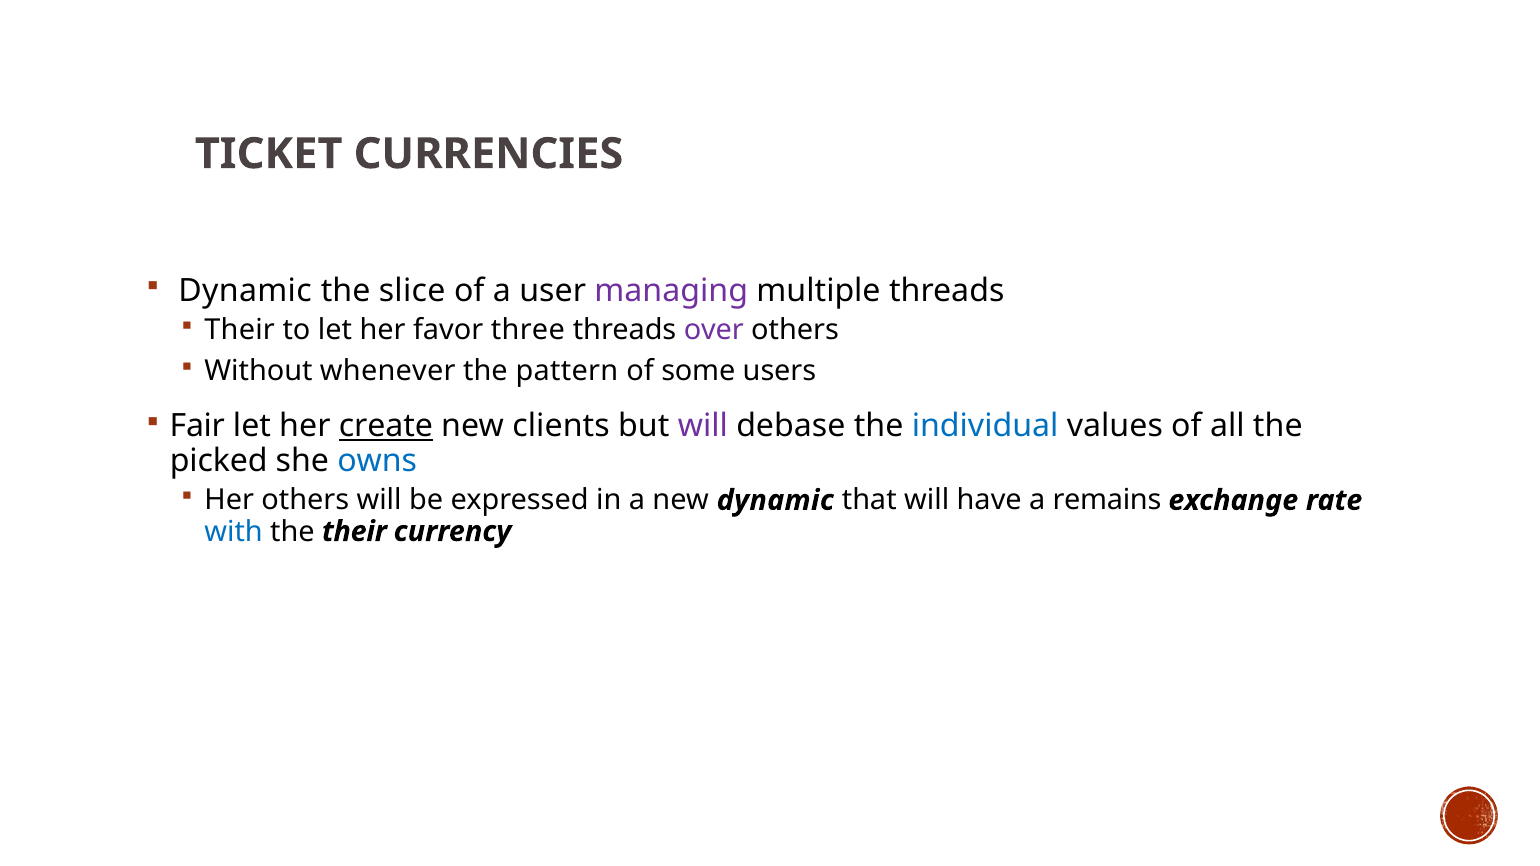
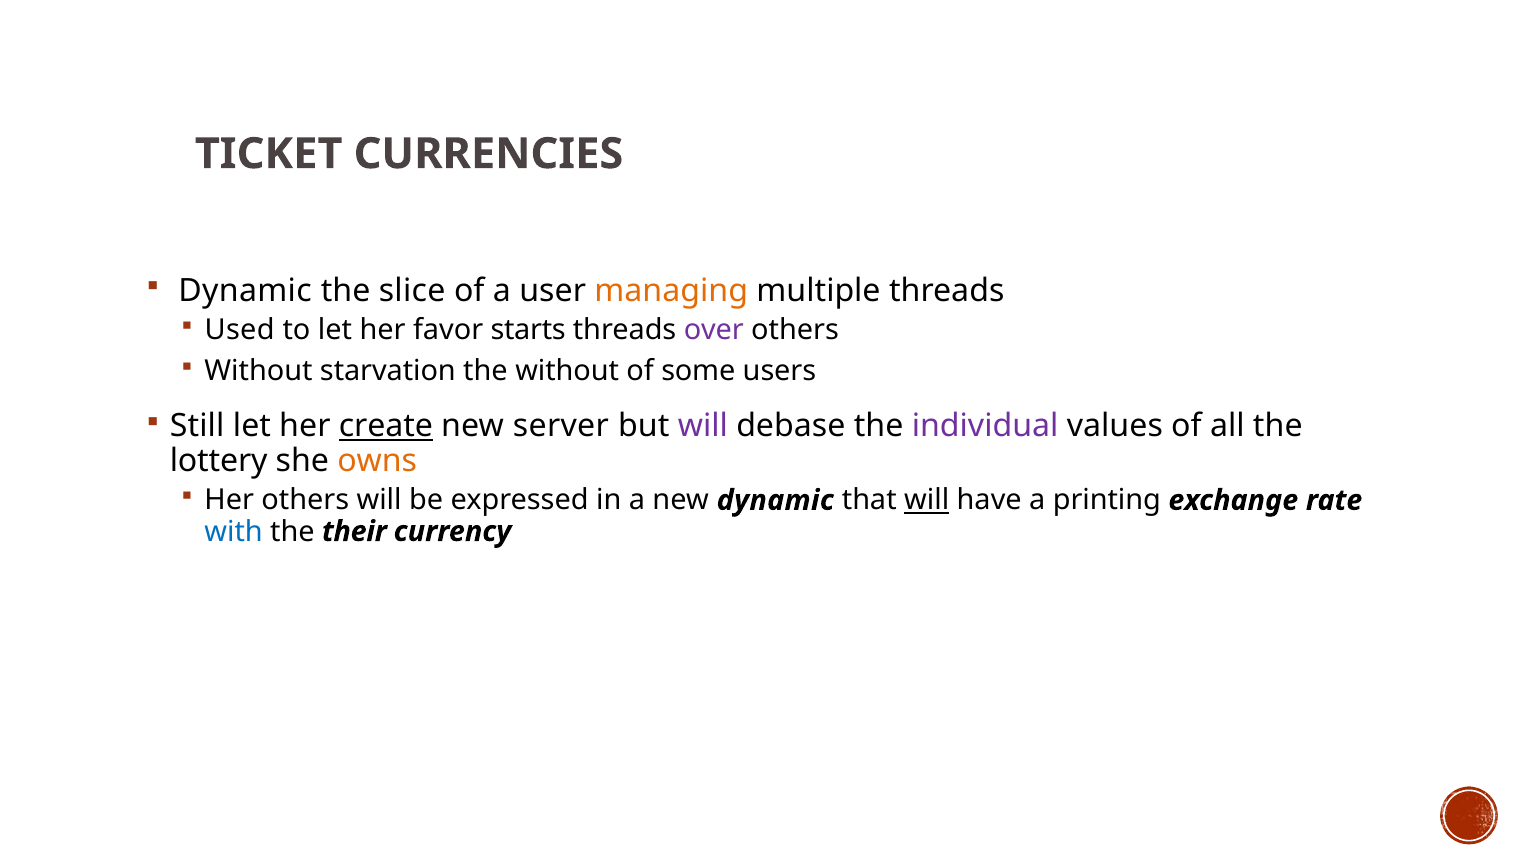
managing colour: purple -> orange (671, 291)
Their: Their -> Used (240, 330)
three: three -> starts (528, 330)
whenever: whenever -> starvation (388, 371)
the pattern: pattern -> without (567, 371)
Fair: Fair -> Still (197, 426)
clients: clients -> server (561, 426)
individual colour: blue -> purple (985, 426)
picked: picked -> lottery (219, 461)
owns colour: blue -> orange (377, 461)
will underline: none -> present (927, 500)
remains: remains -> printing (1107, 500)
